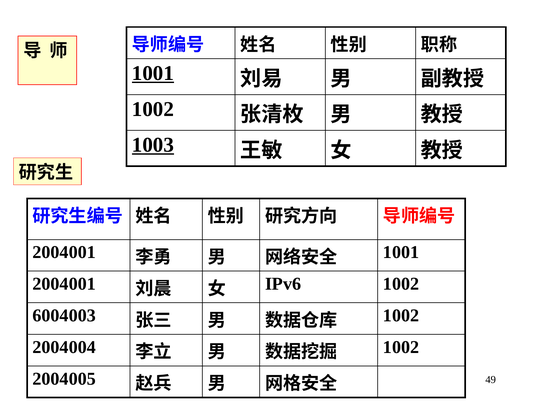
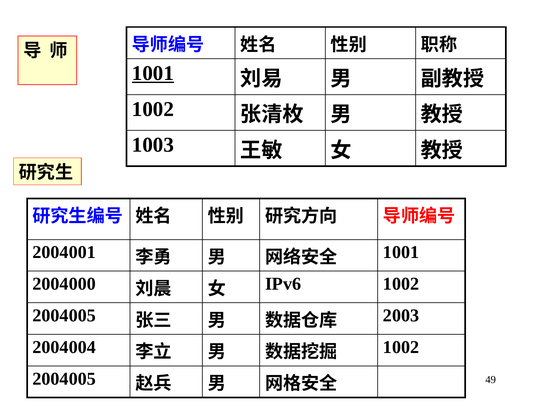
1003 underline: present -> none (153, 145)
2004001: 2004001 -> 2004000 (64, 284)
6004003: 6004003 -> 2004005 (64, 316)
1002: 1002 -> 2003 (401, 316)
